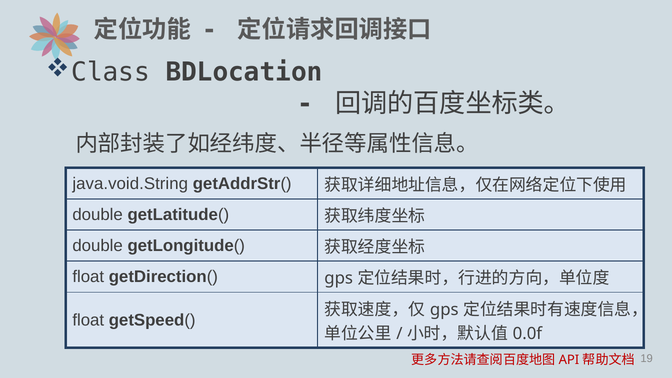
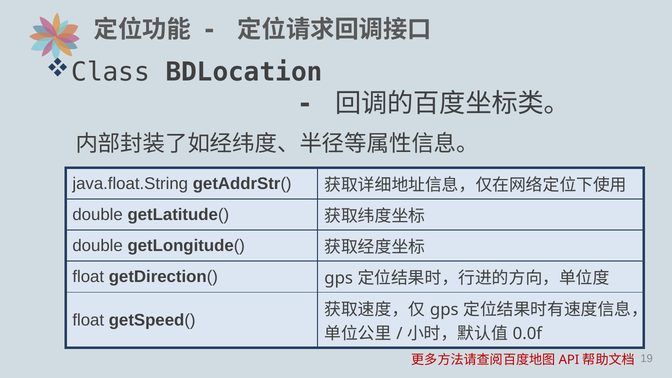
java.void.String: java.void.String -> java.float.String (130, 184)
